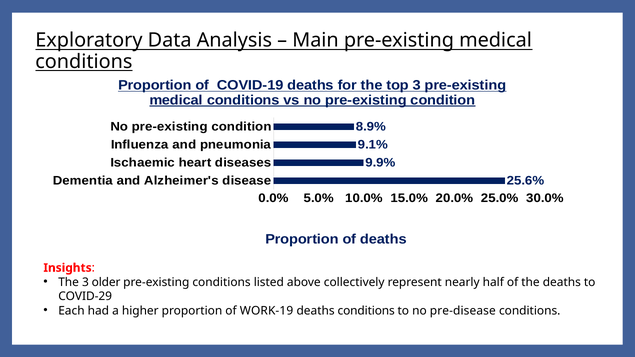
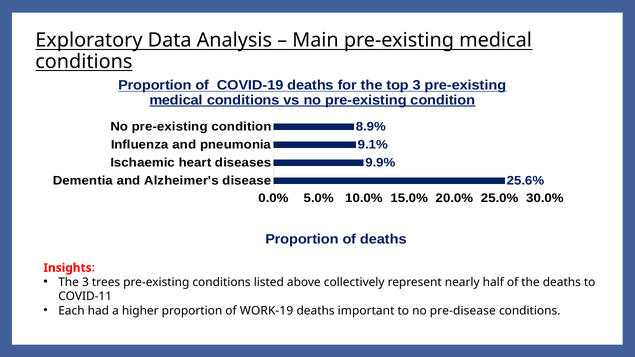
older: older -> trees (106, 282)
COVID-29: COVID-29 -> COVID-11 (85, 297)
deaths conditions: conditions -> important (366, 311)
